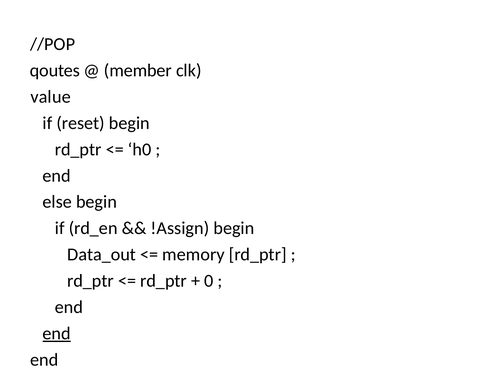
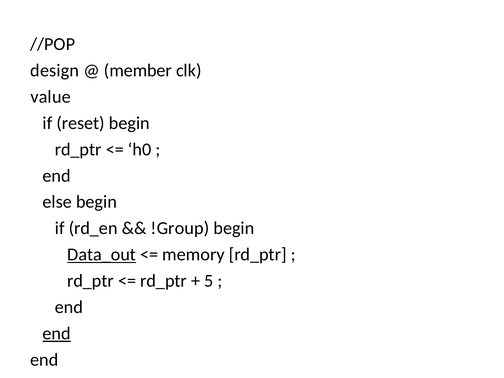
qoutes: qoutes -> design (55, 70)
!Assign: !Assign -> !Group (180, 228)
Data_out underline: none -> present (102, 255)
0: 0 -> 5 (209, 281)
